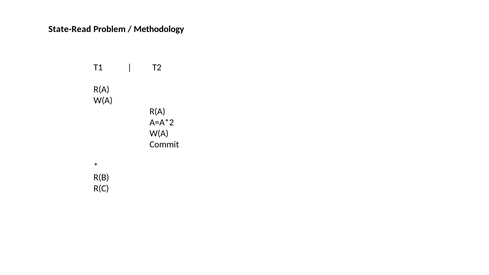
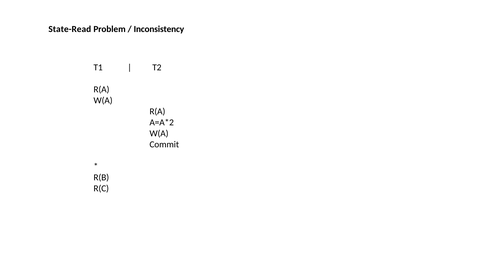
Methodology: Methodology -> Inconsistency (159, 29)
